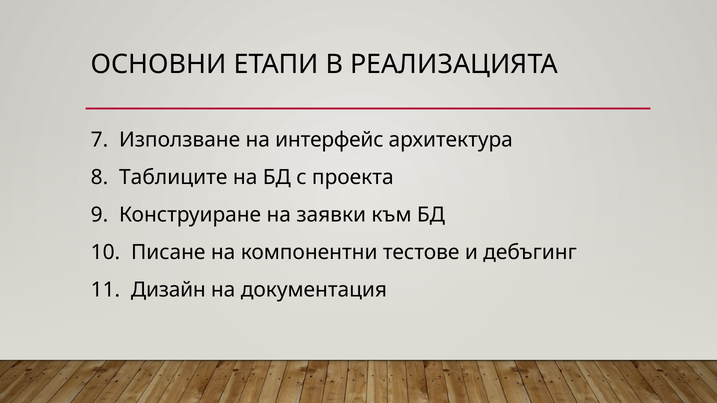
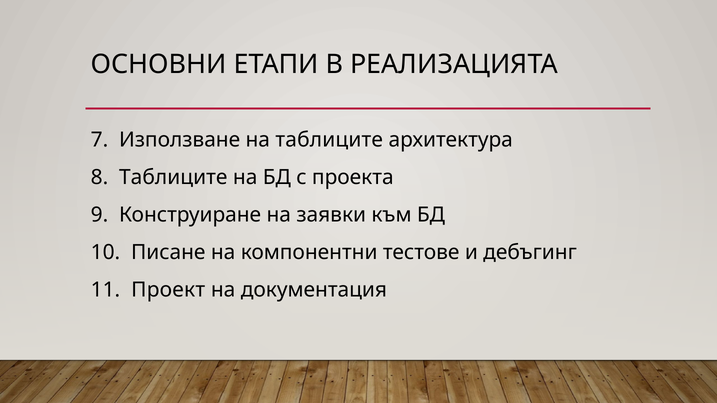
на интерфейс: интерфейс -> таблиците (329, 140)
Дизайн: Дизайн -> Проект (168, 290)
